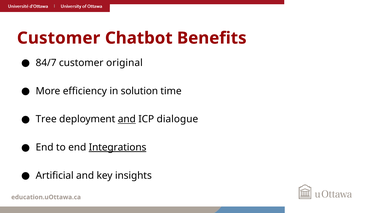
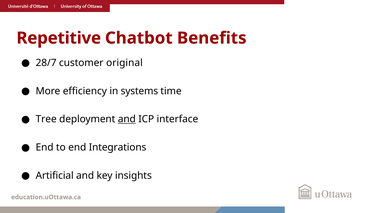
Customer: Customer -> Repetitive (59, 38)
84/7: 84/7 -> 28/7 (46, 63)
solution: solution -> systems (139, 91)
dialogue: dialogue -> interface (177, 119)
Integrations underline: present -> none (118, 147)
